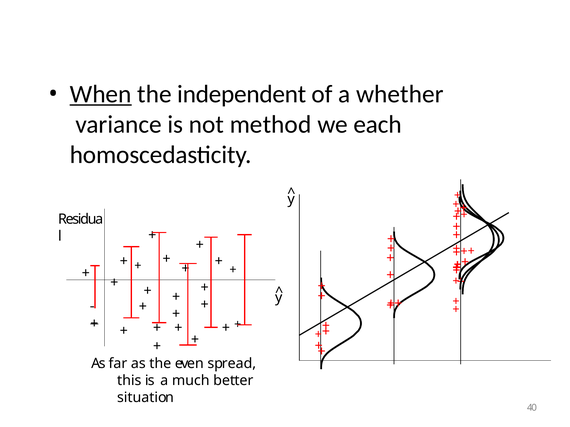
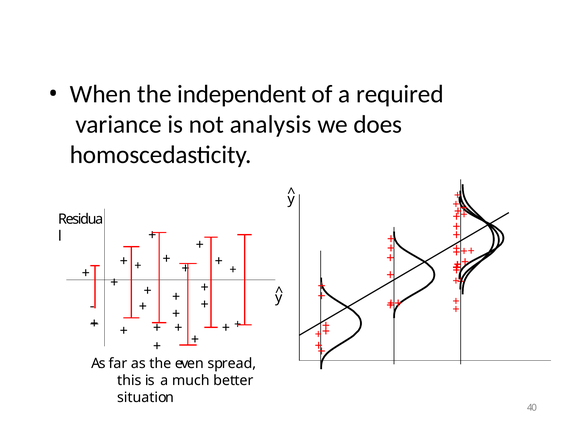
When underline: present -> none (101, 94)
whether: whether -> required (400, 94)
method: method -> analysis (271, 125)
each: each -> does (378, 125)
